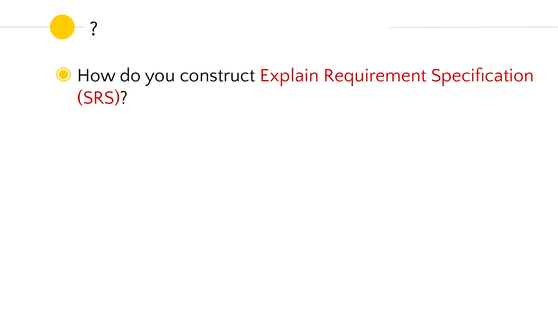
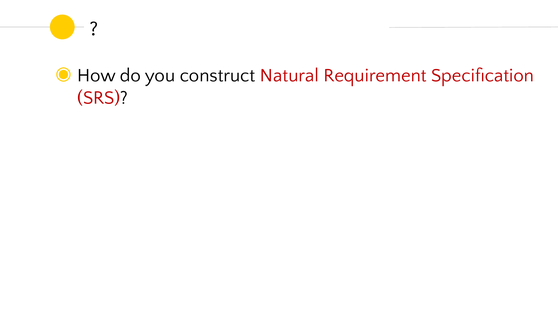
Explain: Explain -> Natural (289, 75)
